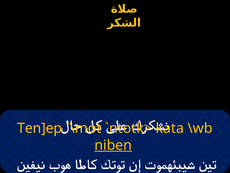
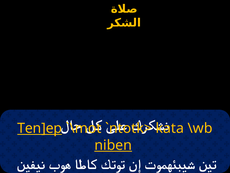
Ten]ep underline: none -> present (40, 128)
